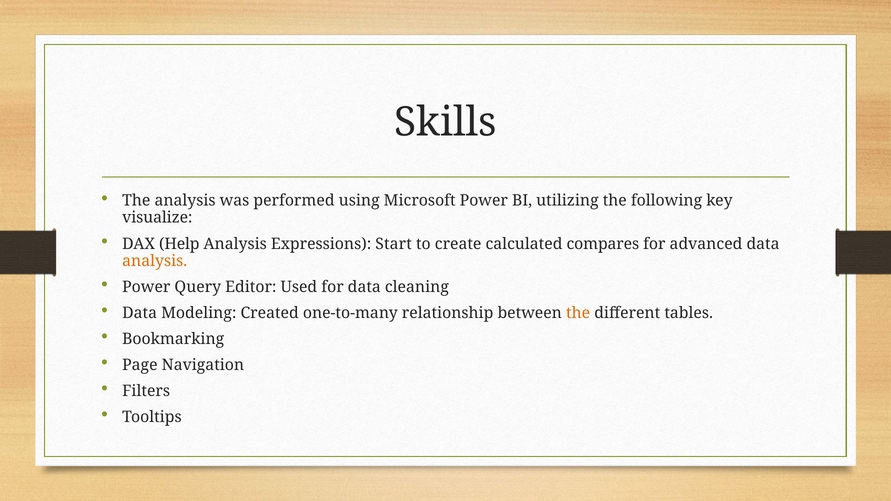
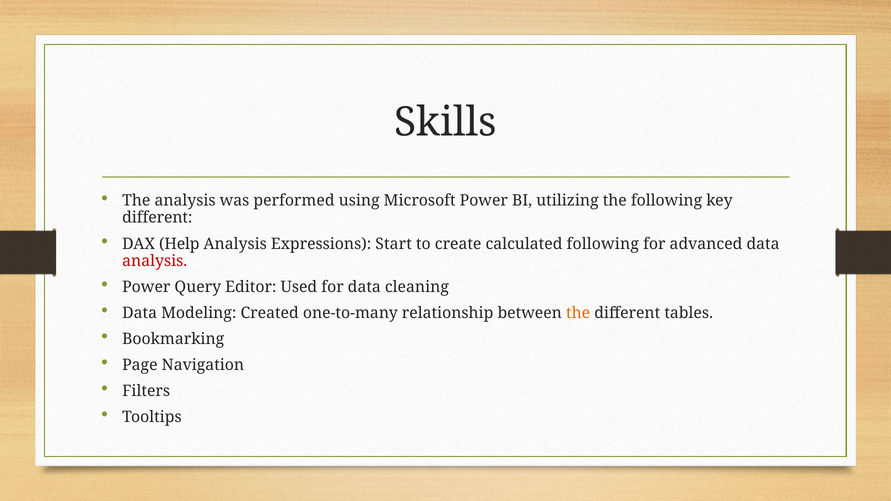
visualize: visualize -> different (157, 218)
calculated compares: compares -> following (603, 244)
analysis colour: orange -> red (155, 261)
